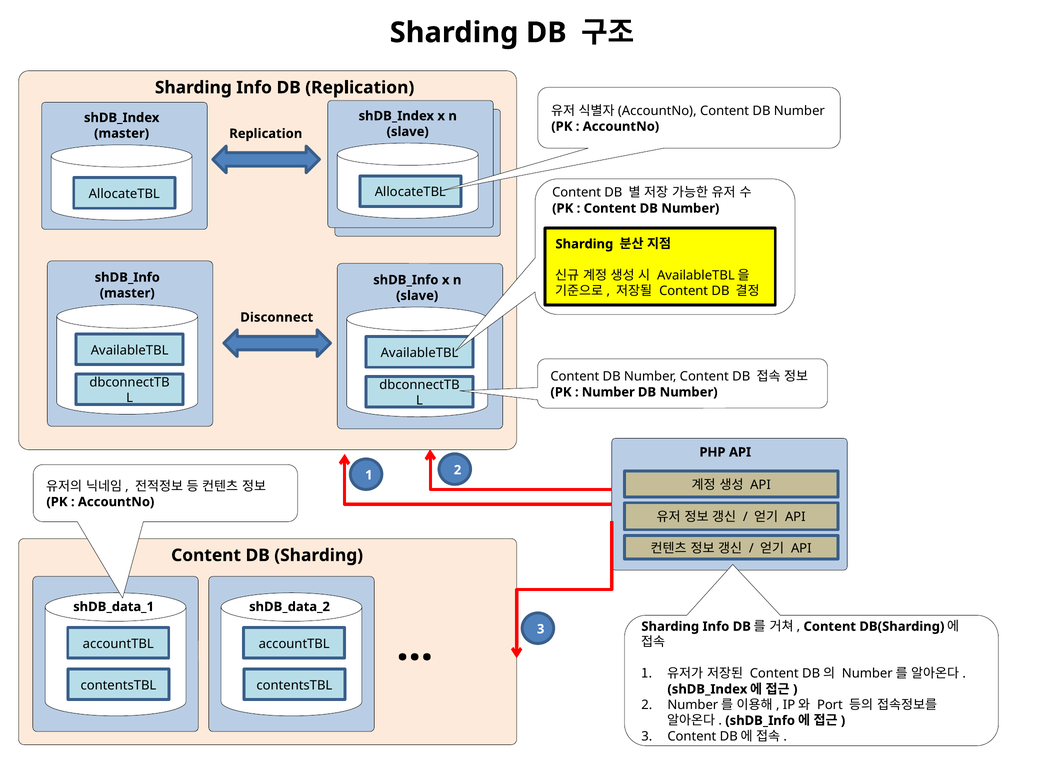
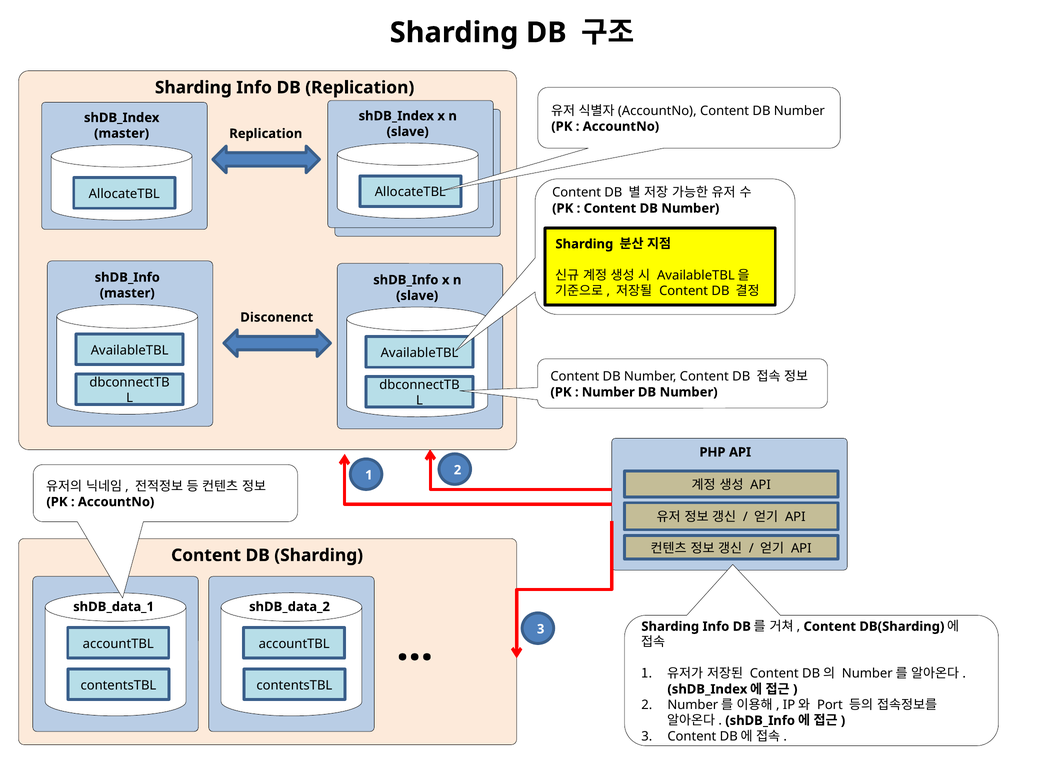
Disconnect: Disconnect -> Disconenct (277, 317)
